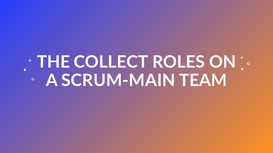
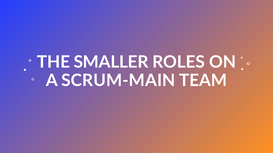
COLLECT: COLLECT -> SMALLER (111, 62)
